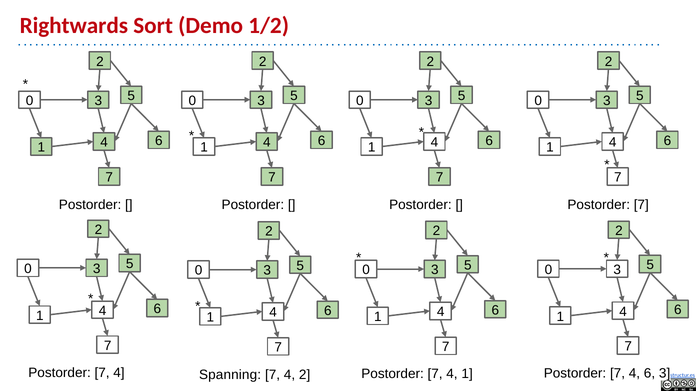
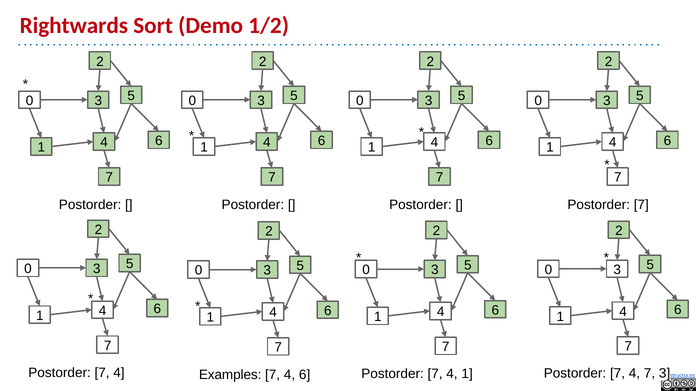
4 6: 6 -> 7 (649, 374)
Spanning: Spanning -> Examples (230, 375)
4 2: 2 -> 6 (305, 375)
